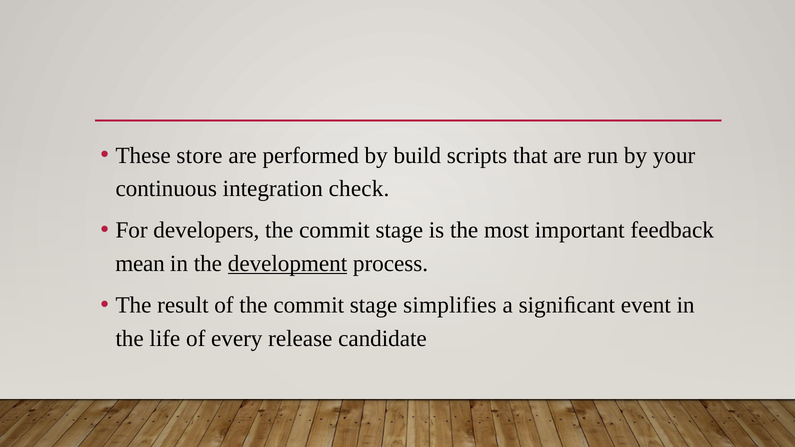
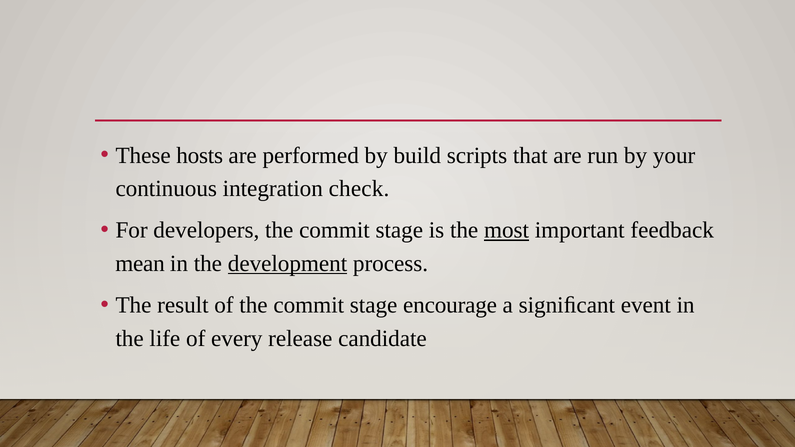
store: store -> hosts (200, 155)
most underline: none -> present (507, 230)
simplifies: simplifies -> encourage (450, 305)
